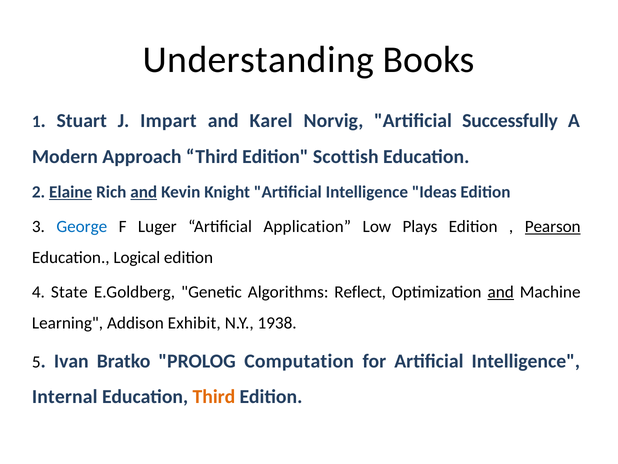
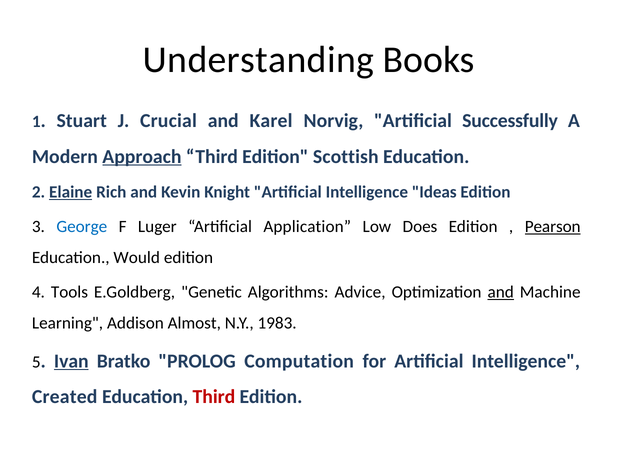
Impart: Impart -> Crucial (168, 121)
Approach underline: none -> present (142, 156)
and underline: present -> none (144, 192)
Plays: Plays -> Does (420, 226)
Logical: Logical -> Would (137, 257)
State: State -> Tools (69, 292)
Reflect: Reflect -> Advice (360, 292)
Exhibit: Exhibit -> Almost (194, 322)
1938: 1938 -> 1983 (277, 322)
Ivan underline: none -> present (71, 361)
Internal: Internal -> Created (65, 396)
Third colour: orange -> red (214, 396)
